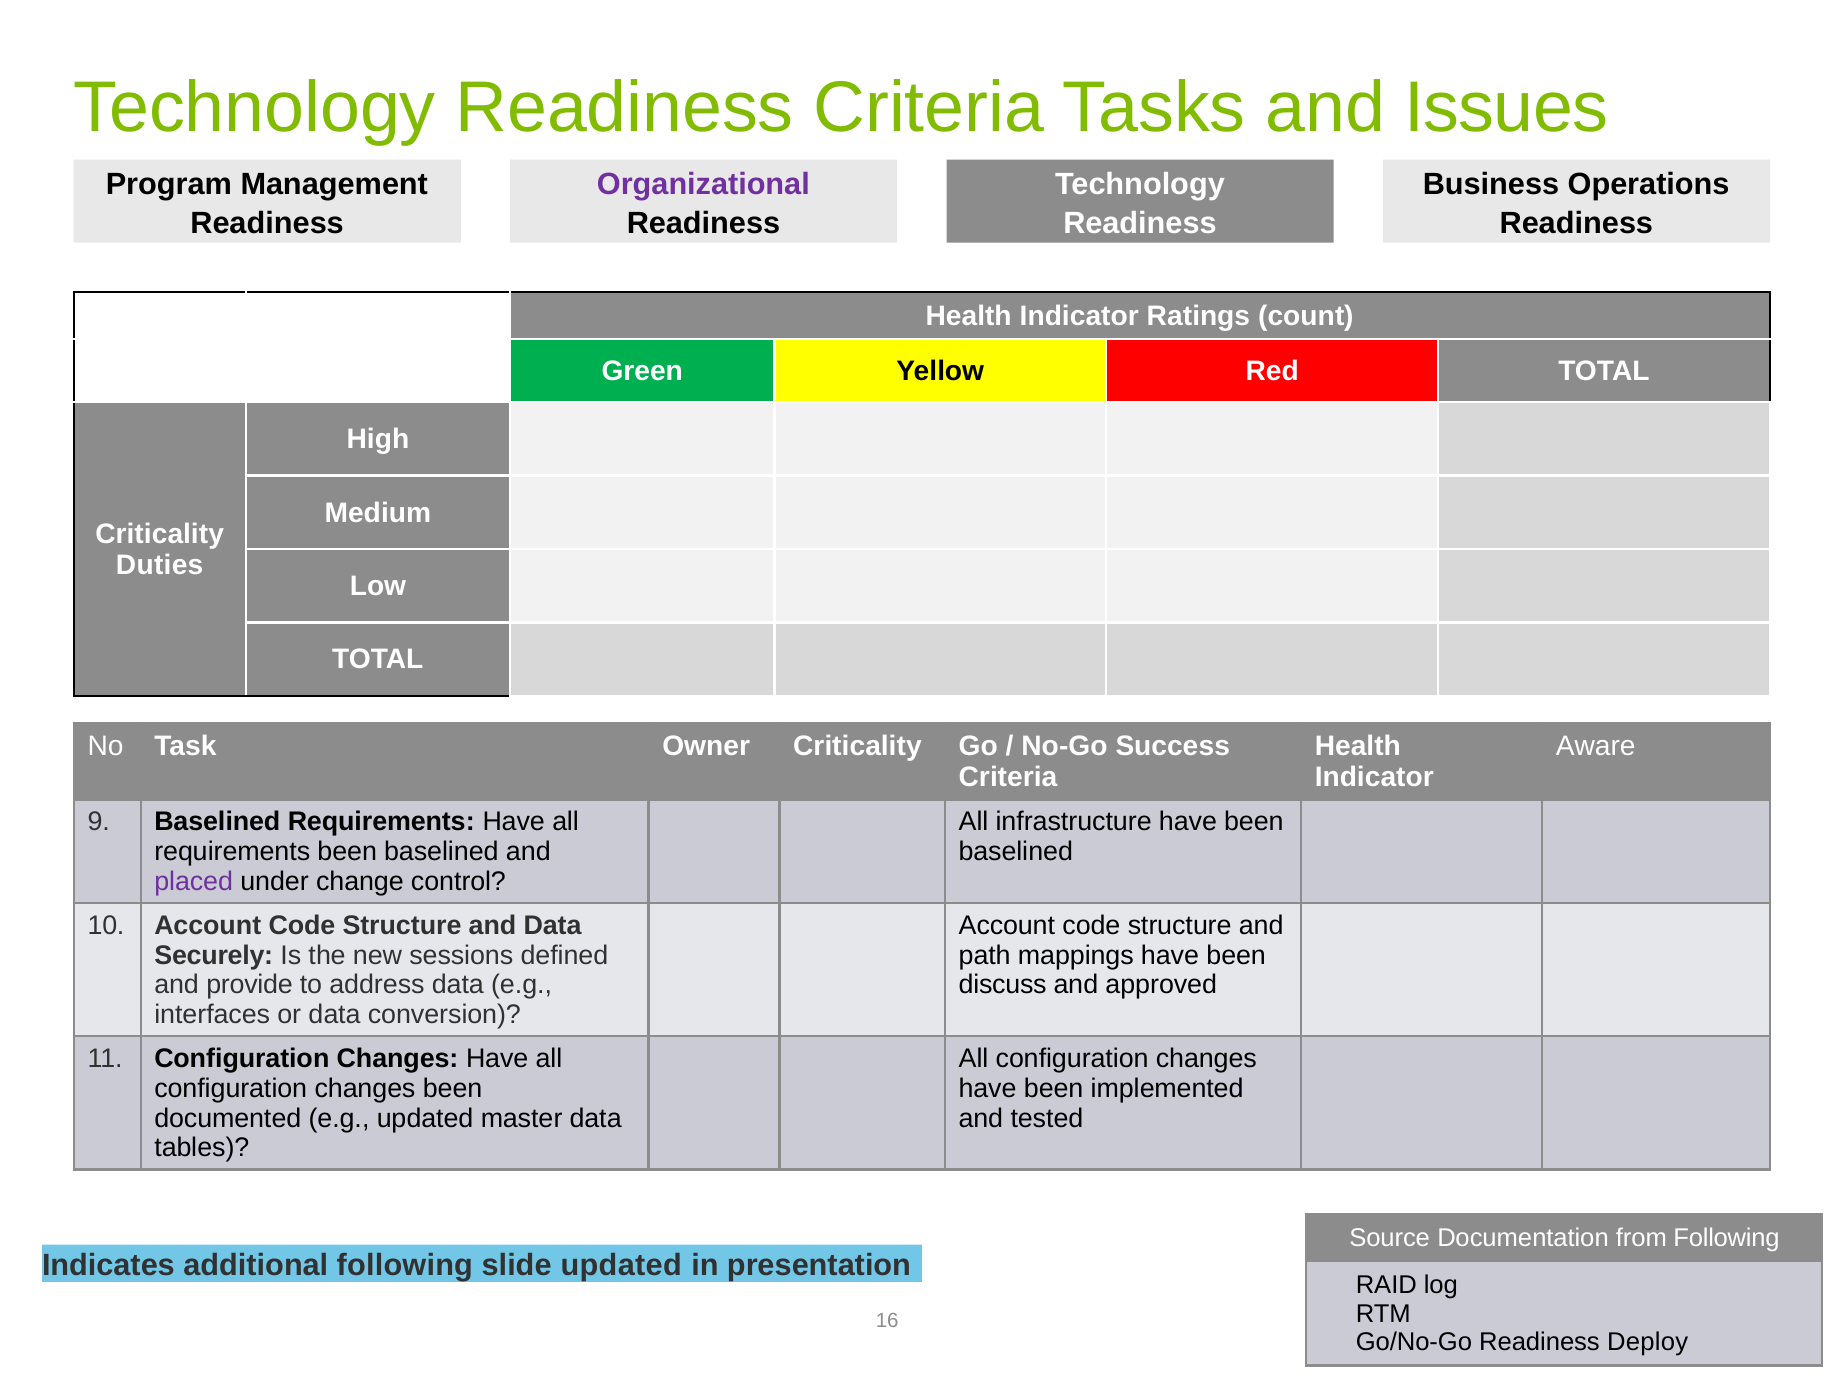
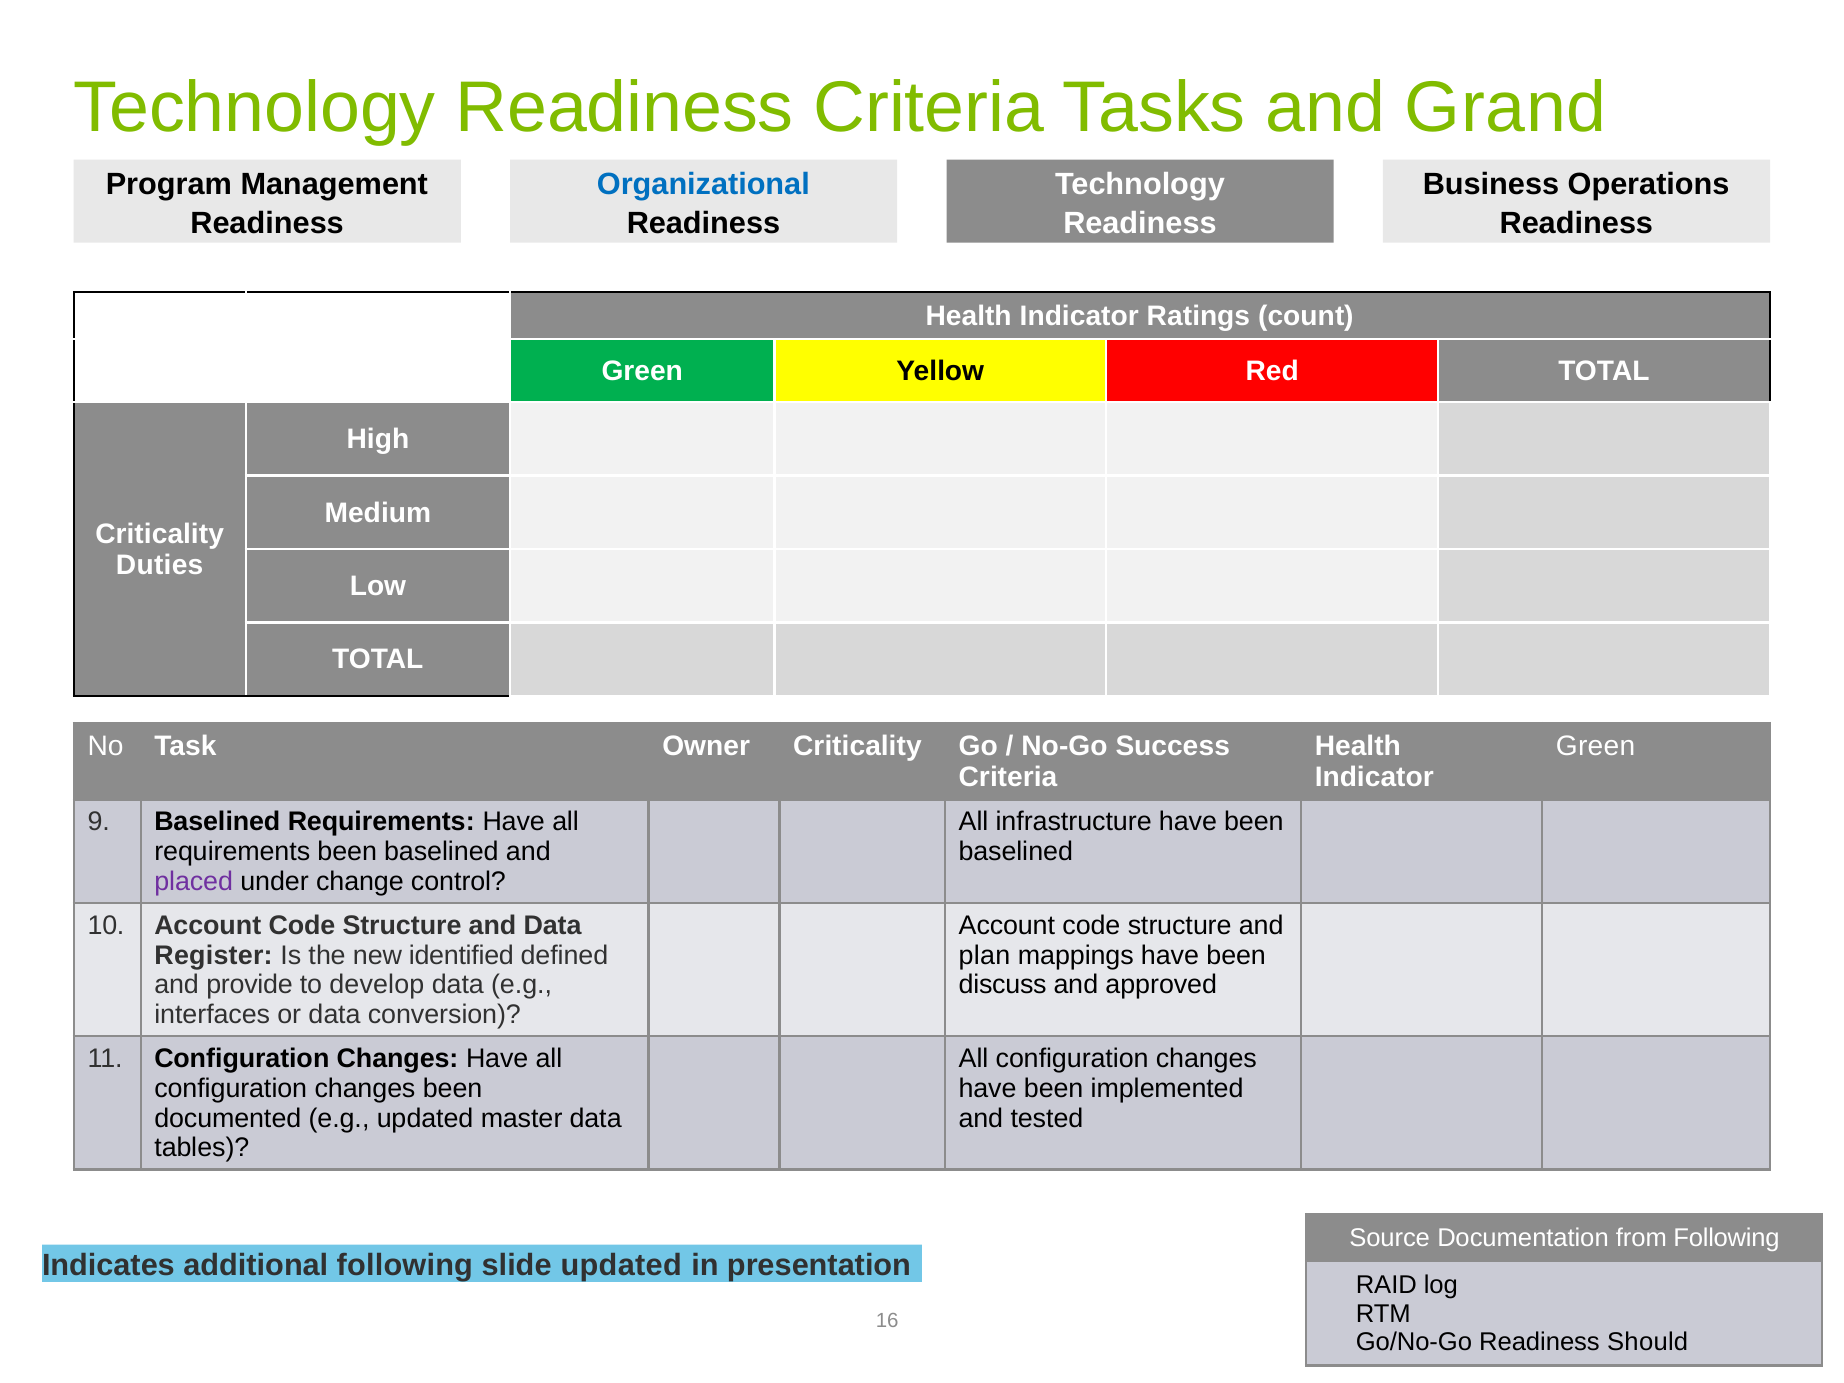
Issues: Issues -> Grand (1506, 108)
Organizational colour: purple -> blue (703, 185)
Aware: Aware -> Green (1596, 746)
Securely: Securely -> Register (214, 955)
sessions: sessions -> identified (461, 955)
path: path -> plan (984, 955)
address: address -> develop (377, 985)
Deploy: Deploy -> Should (1648, 1342)
